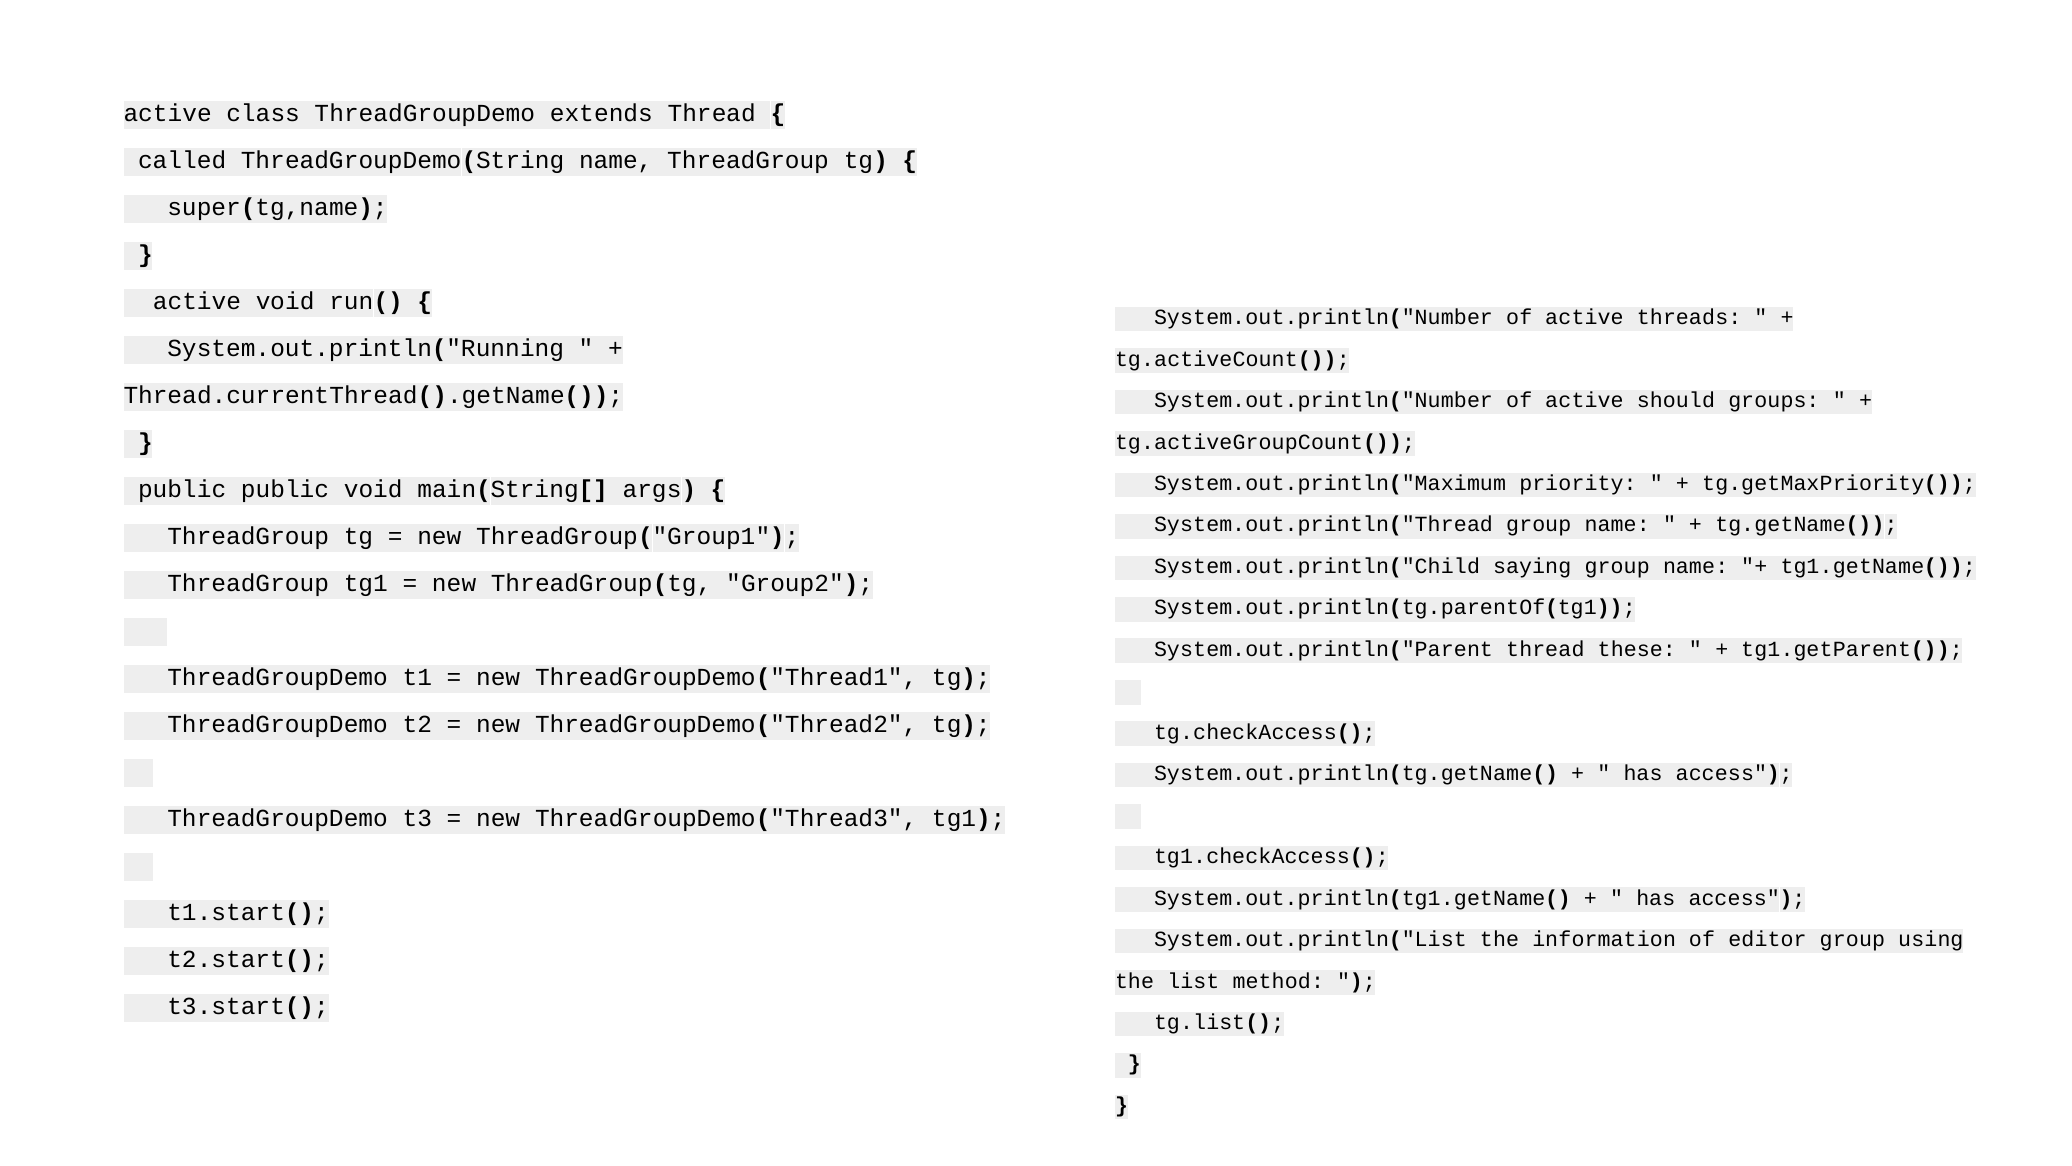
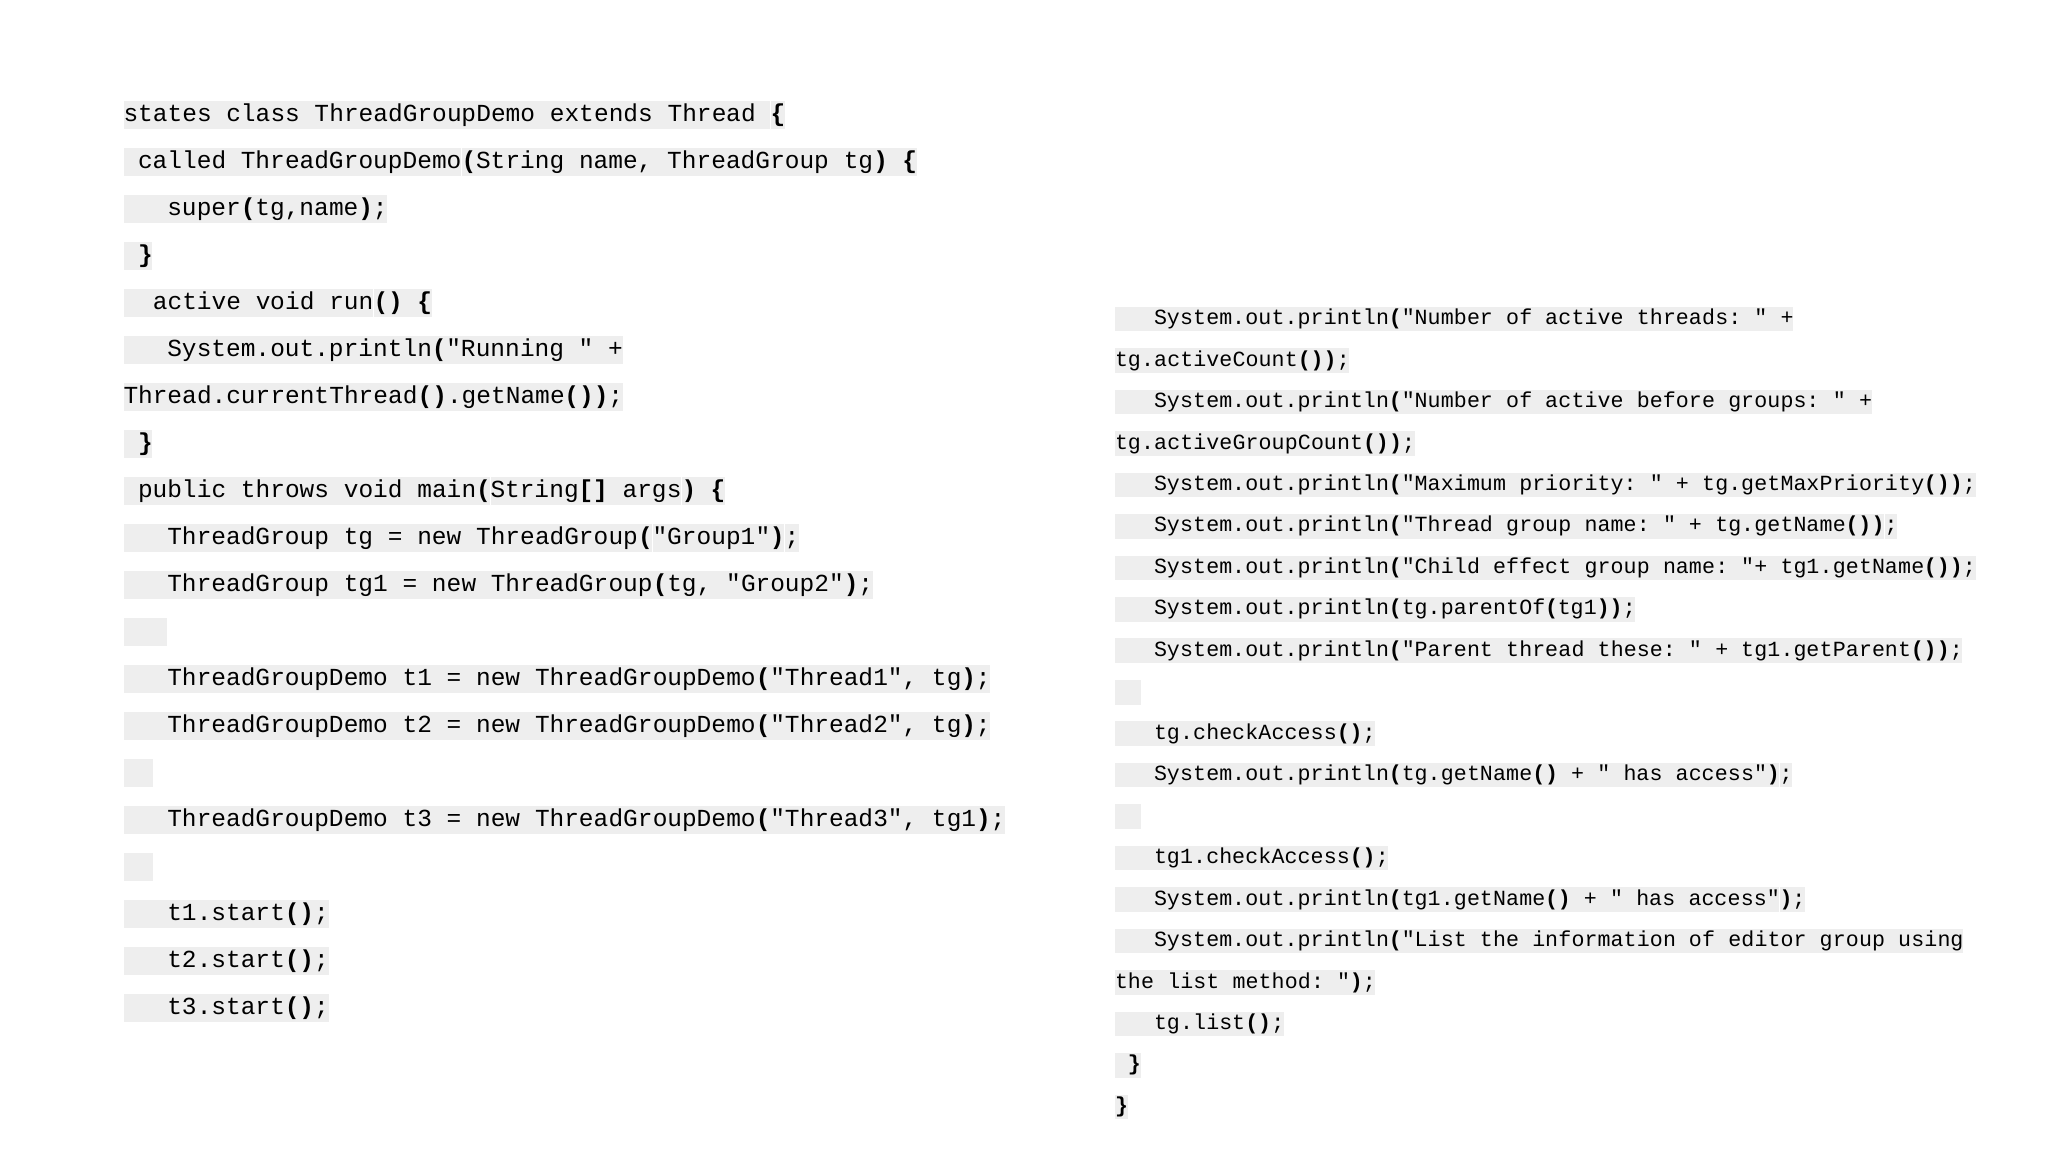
active: active -> states (168, 113)
should: should -> before (1676, 400)
public public: public -> throws (285, 489)
saying: saying -> effect (1532, 566)
